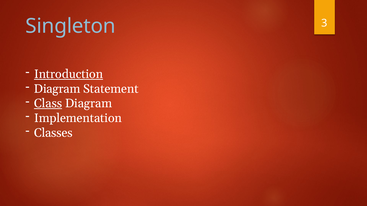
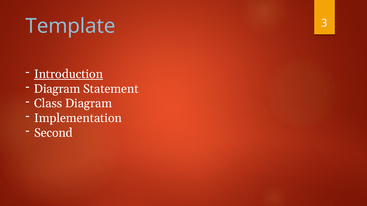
Singleton: Singleton -> Template (71, 26)
Class underline: present -> none (48, 104)
Classes: Classes -> Second (53, 133)
